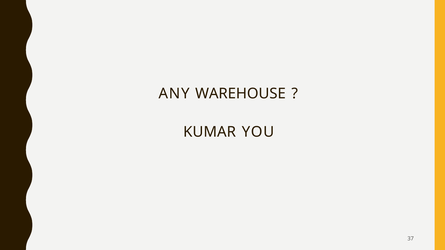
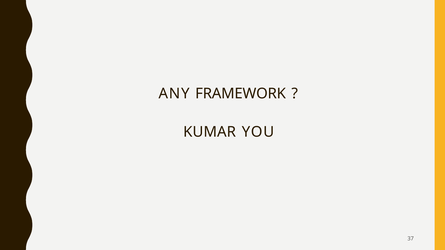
WAREHOUSE: WAREHOUSE -> FRAMEWORK (241, 94)
